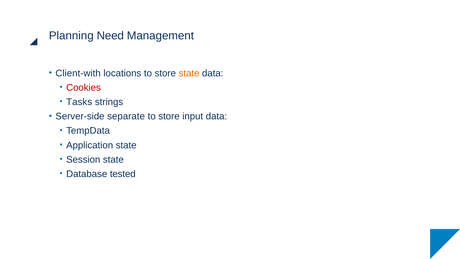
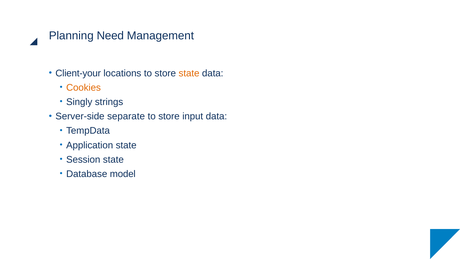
Client-with: Client-with -> Client-your (78, 73)
Cookies colour: red -> orange (84, 87)
Tasks: Tasks -> Singly (79, 102)
tested: tested -> model (123, 174)
